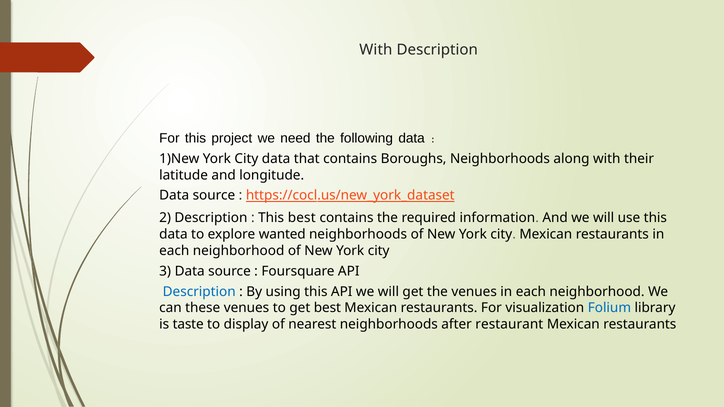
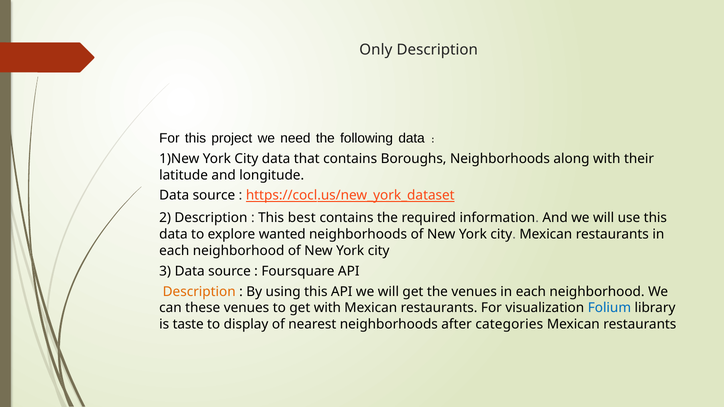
With: With -> Only (376, 50)
Description colour: blue -> orange (199, 292)
get best: best -> with (327, 308)
restaurant: restaurant -> categories (509, 324)
